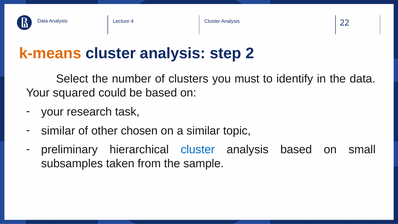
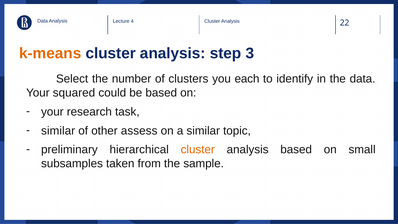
2: 2 -> 3 (250, 53)
must: must -> each (247, 79)
chosen: chosen -> assess (139, 131)
cluster colour: blue -> orange (198, 150)
